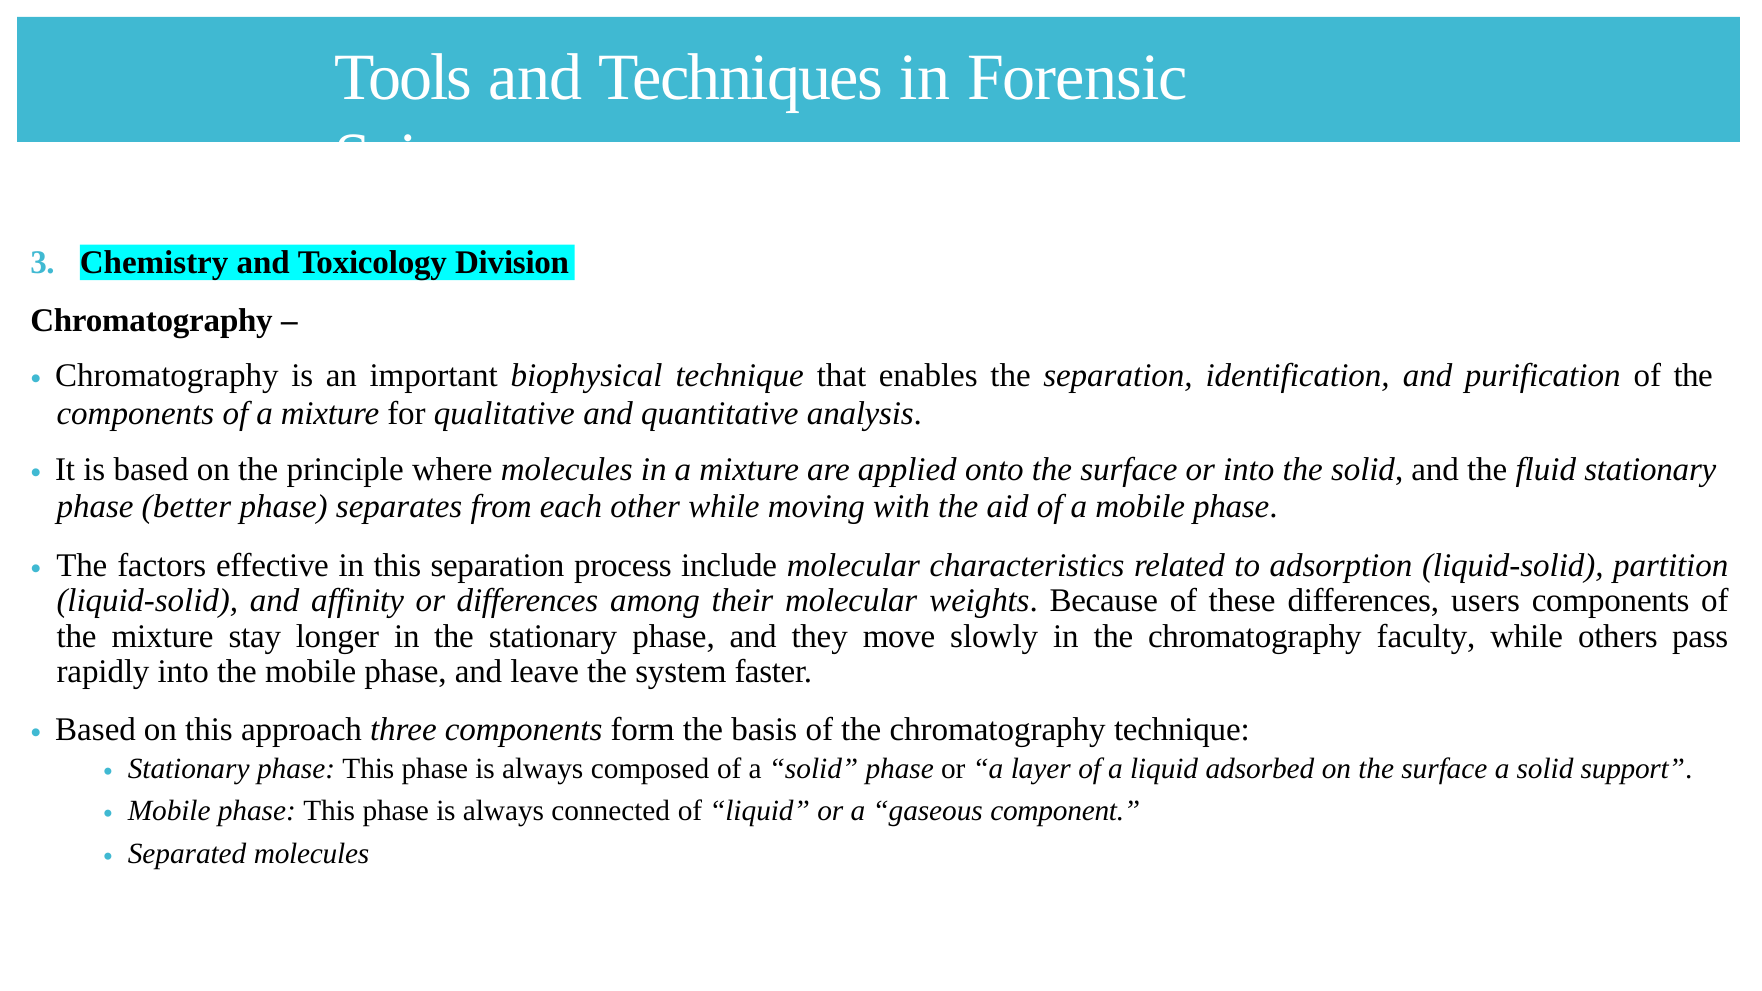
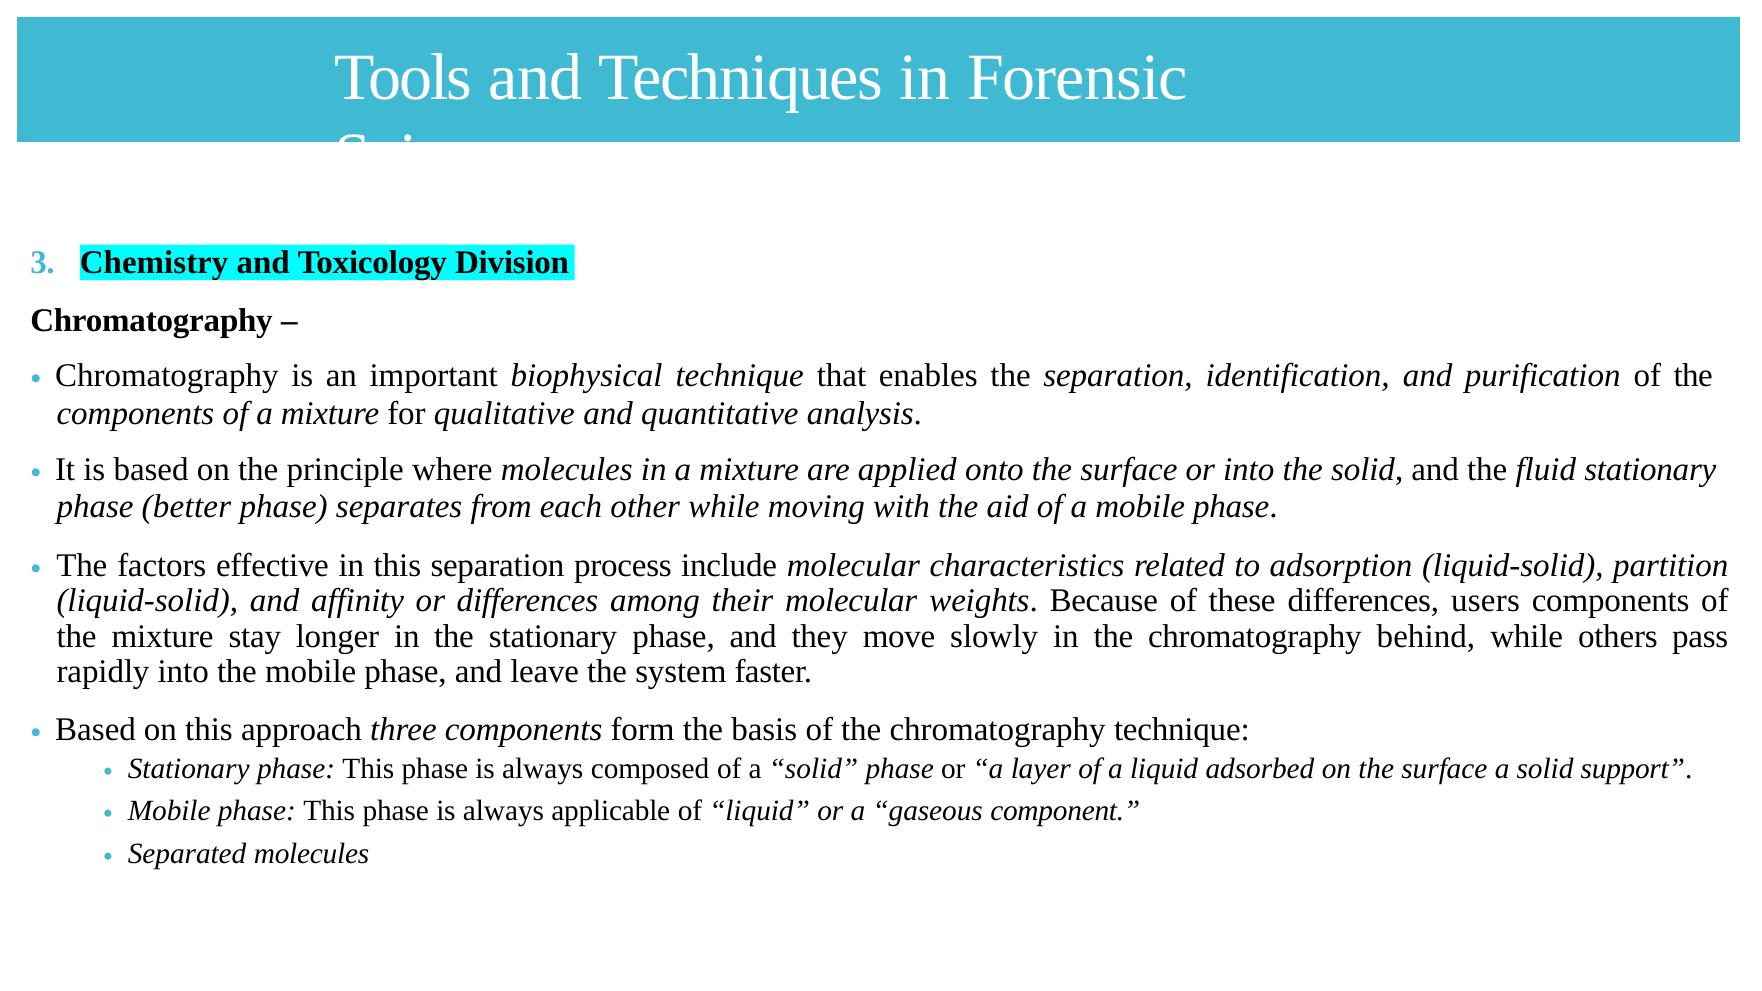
faculty: faculty -> behind (1426, 636)
connected: connected -> applicable (611, 811)
